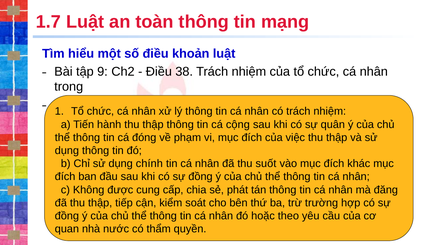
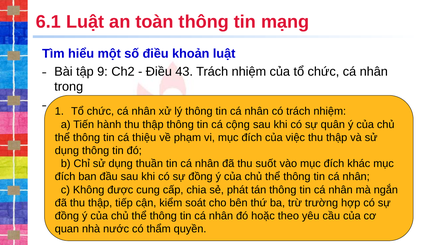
1.7: 1.7 -> 6.1 (48, 22)
38: 38 -> 43 (184, 71)
đóng: đóng -> thiệu (144, 137)
chính: chính -> thuần (149, 163)
đăng: đăng -> ngắn (386, 190)
